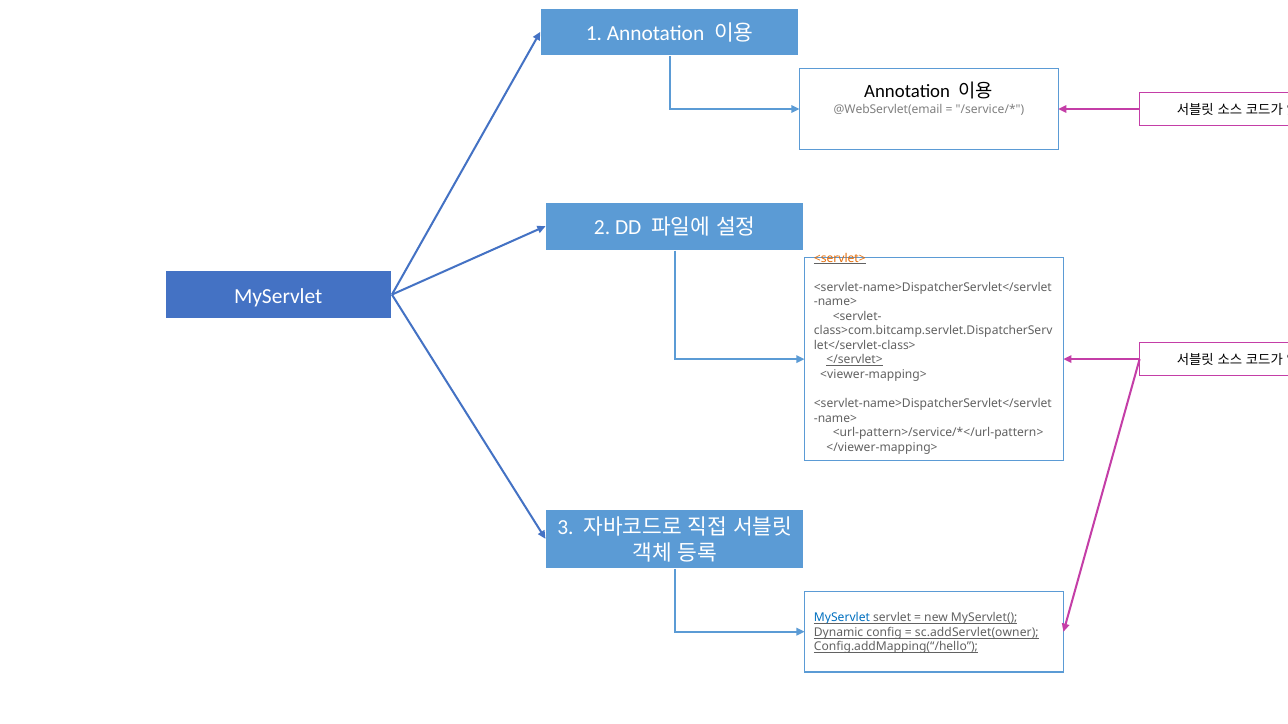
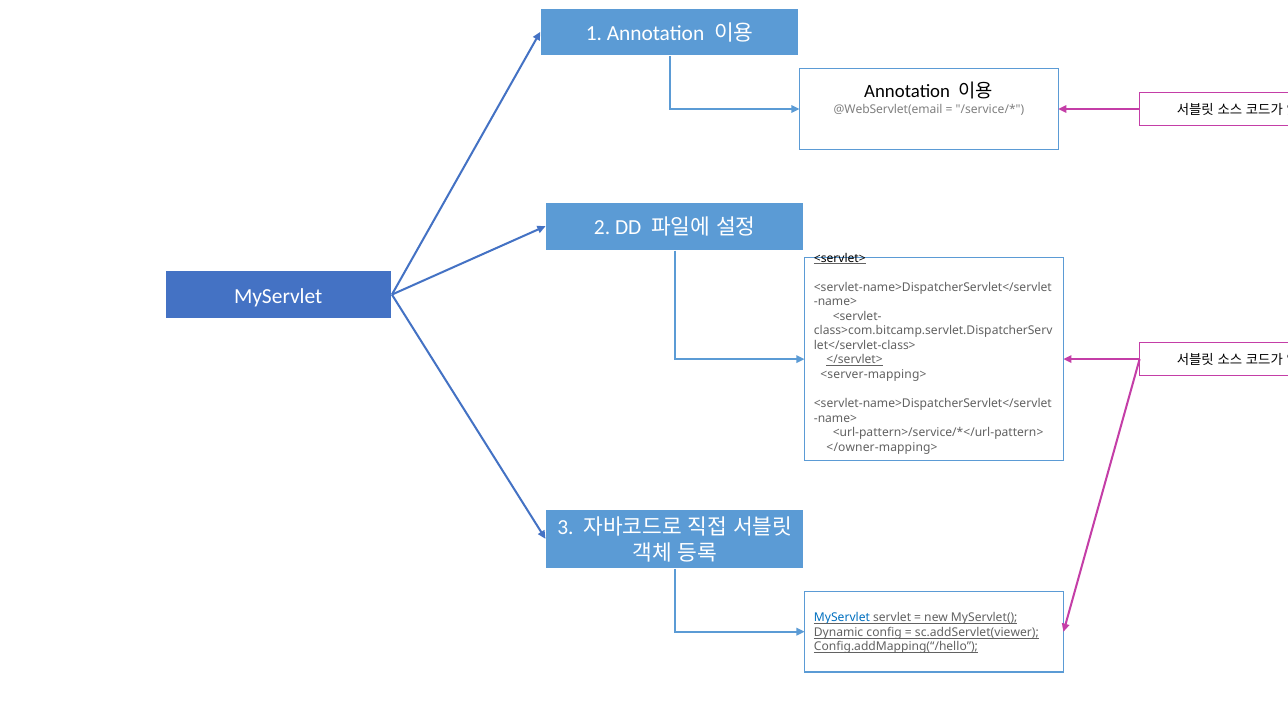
<servlet> colour: orange -> black (840, 258)
<viewer-mapping>: <viewer-mapping> -> <server-mapping> (874, 375)
</viewer-mapping>: </viewer-mapping> -> </owner-mapping> (882, 447)
sc.addServlet(owner: sc.addServlet(owner -> sc.addServlet(viewer (977, 633)
